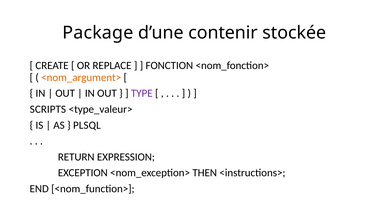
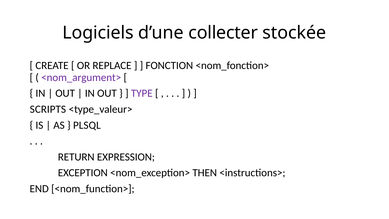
Package: Package -> Logiciels (98, 33)
contenir: contenir -> collecter (223, 33)
<nom_argument> colour: orange -> purple (81, 77)
